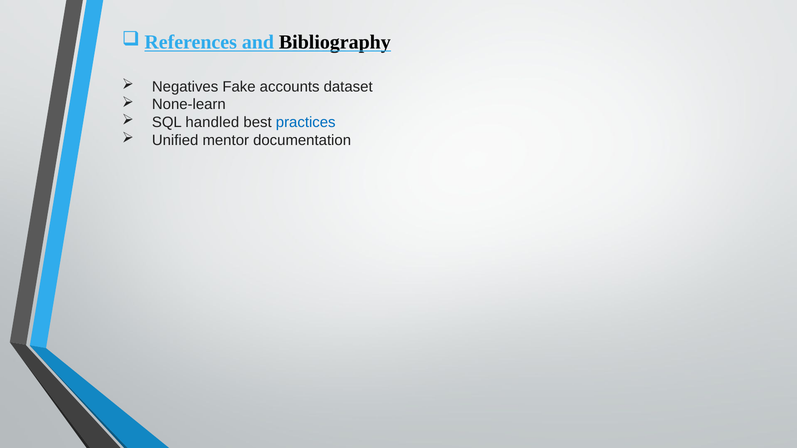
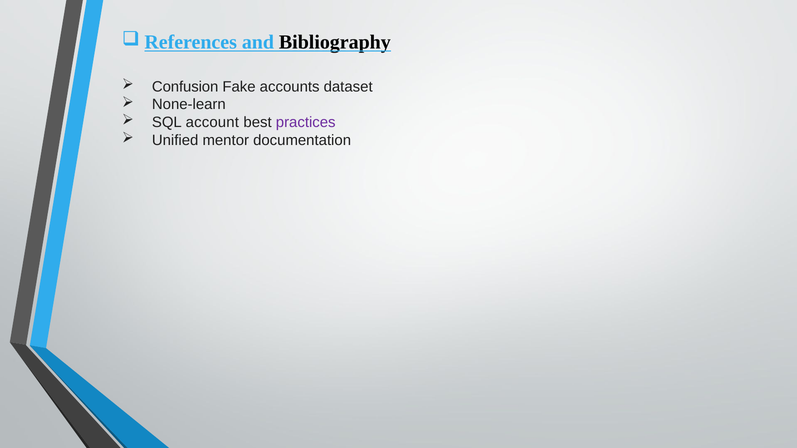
Negatives: Negatives -> Confusion (185, 87)
handled: handled -> account (212, 123)
practices colour: blue -> purple (306, 123)
